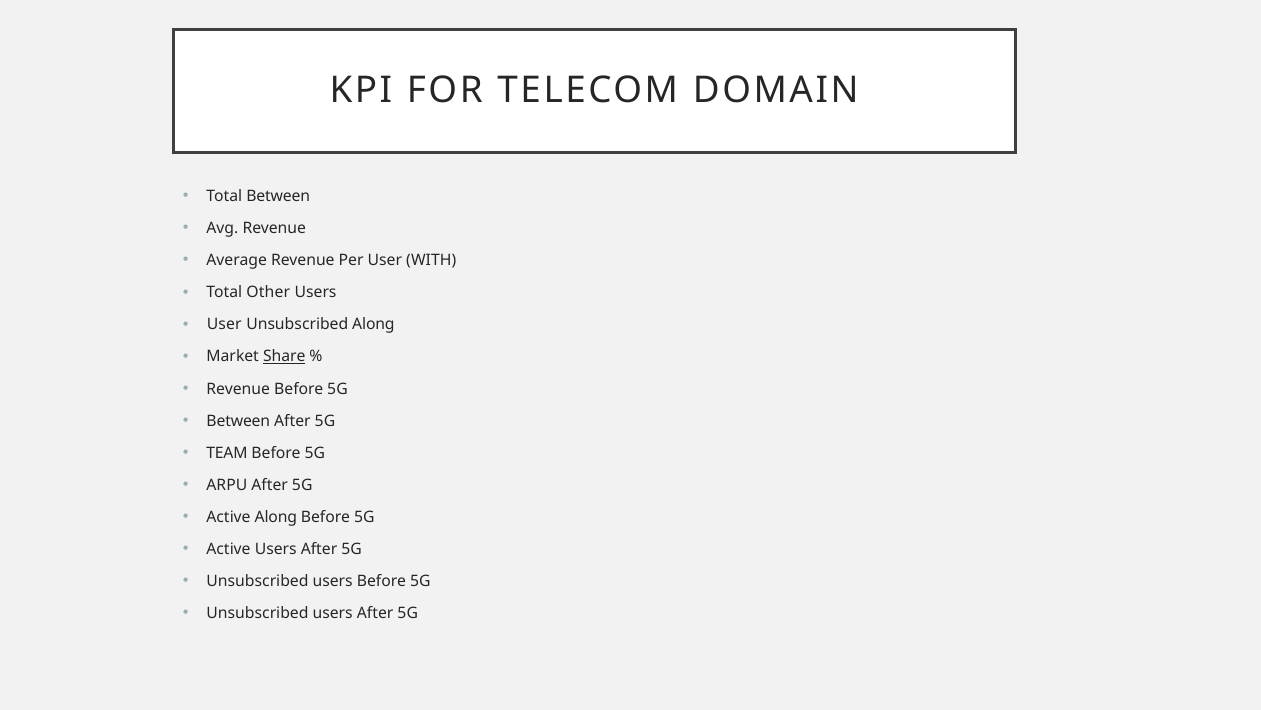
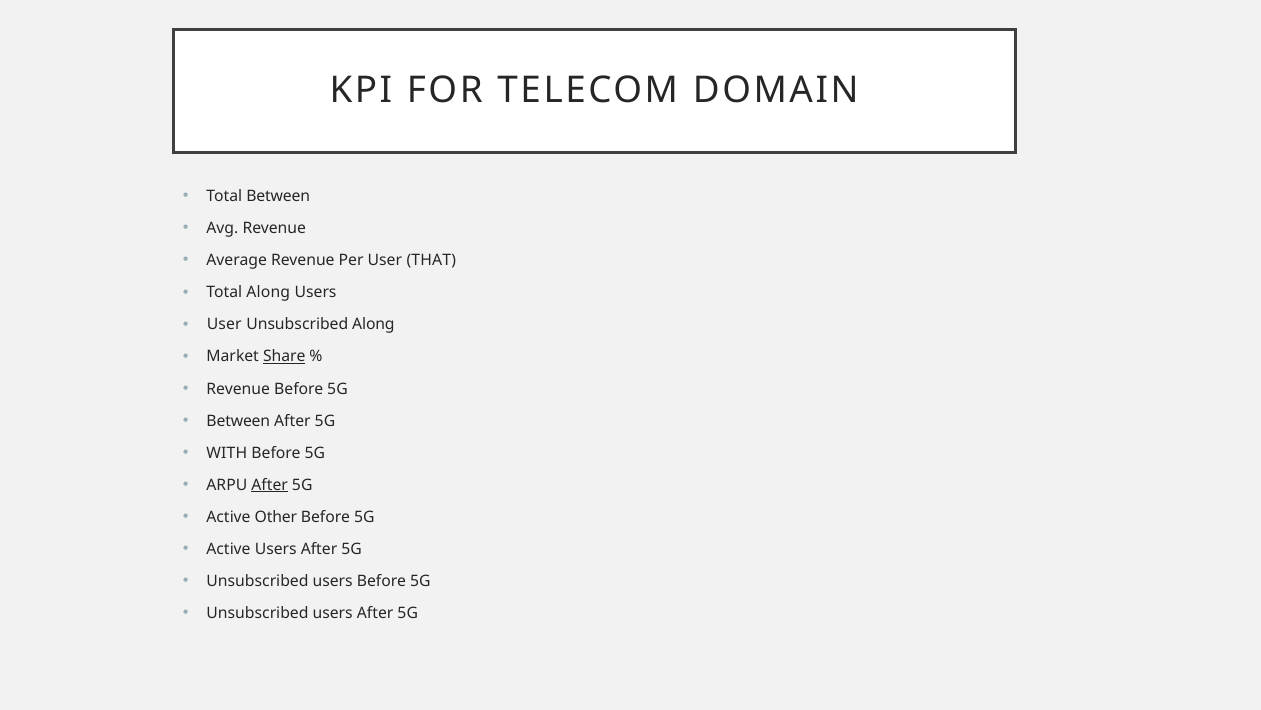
WITH: WITH -> THAT (431, 260)
Total Other: Other -> Along (268, 292)
TEAM: TEAM -> WITH (227, 453)
After underline: none -> present (270, 485)
Active Along: Along -> Other (276, 517)
